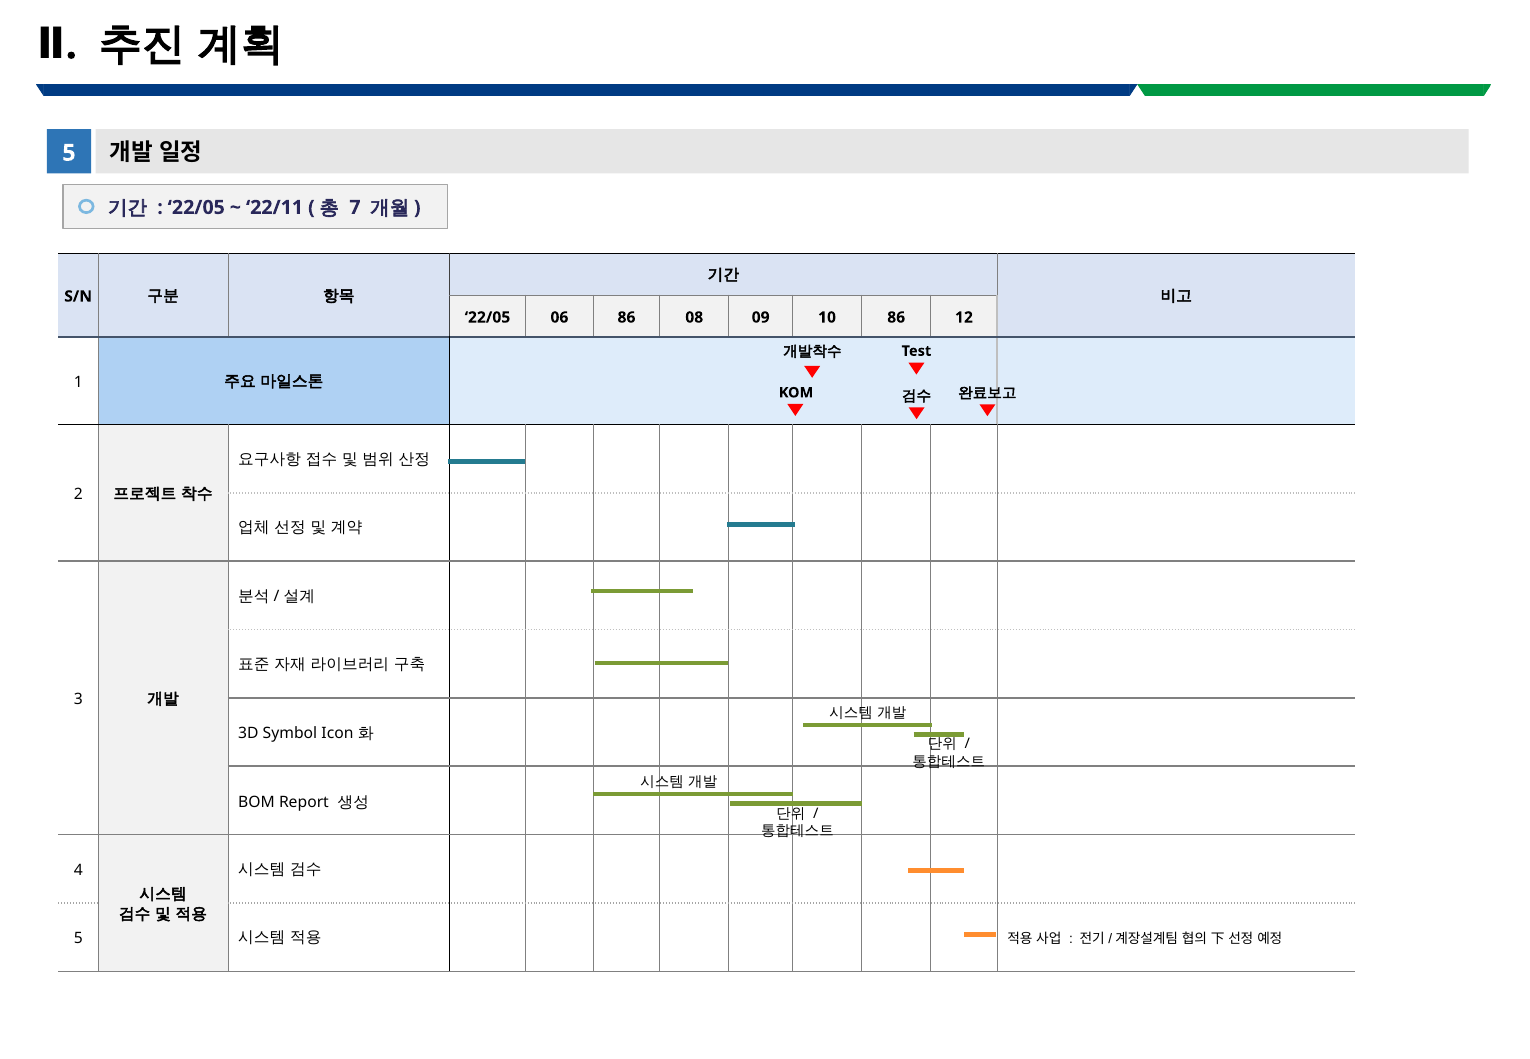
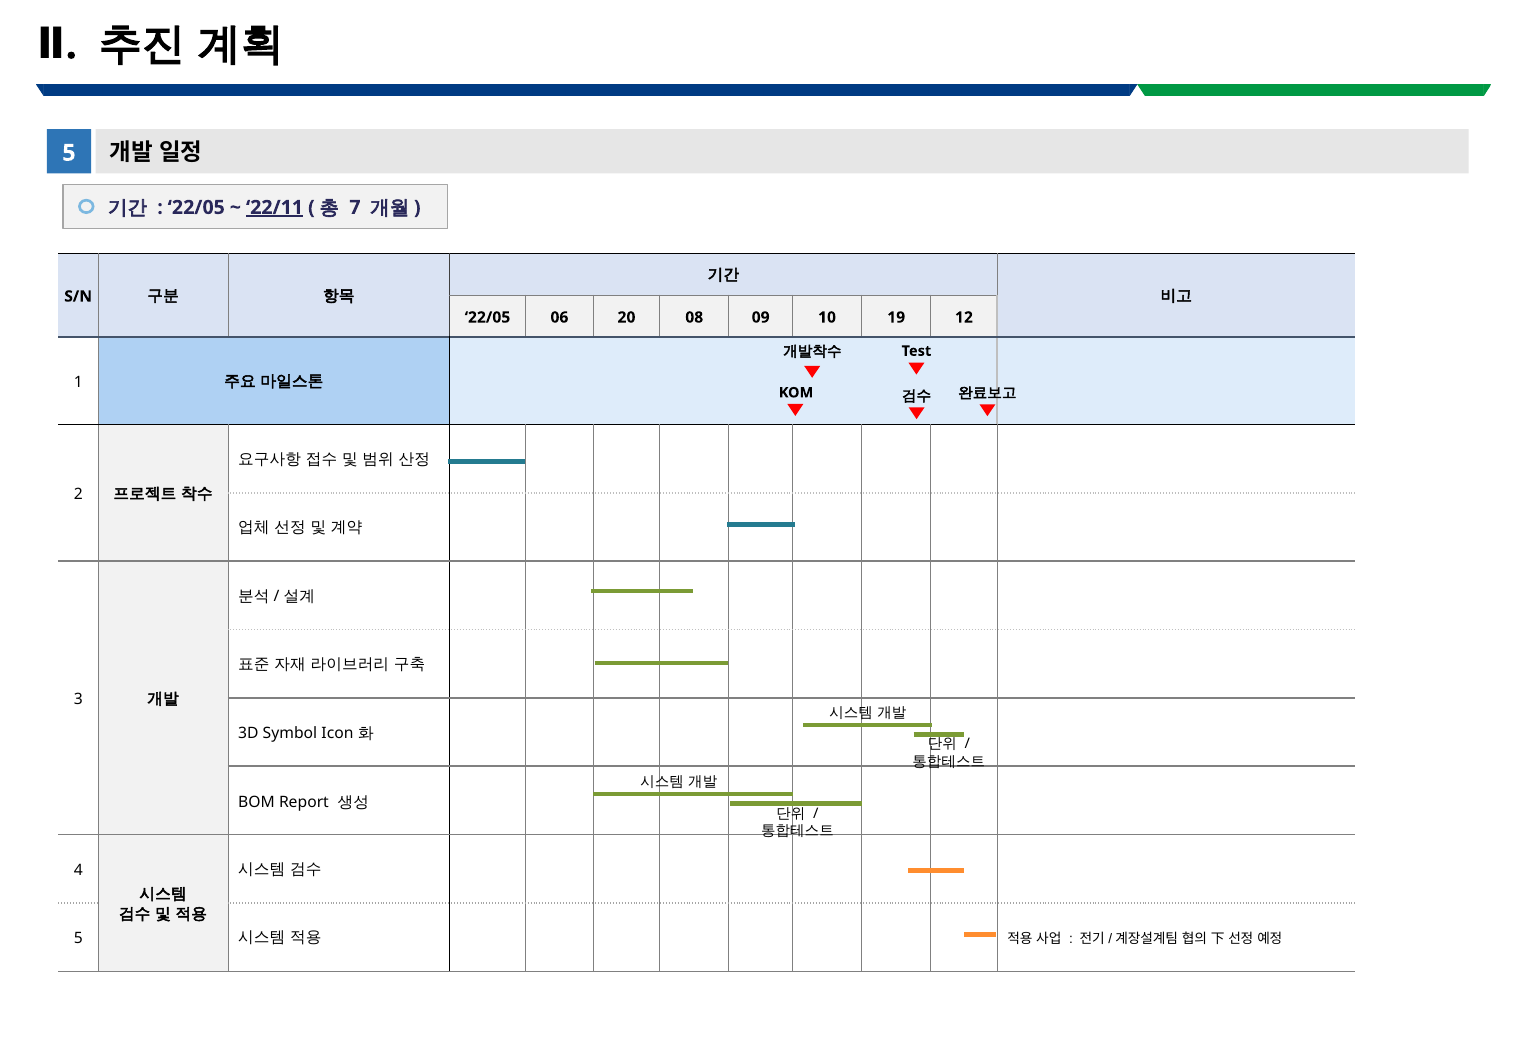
22/11 underline: none -> present (275, 208)
06 86: 86 -> 20 (626, 317)
10 86: 86 -> 19 (896, 317)
